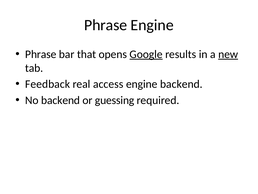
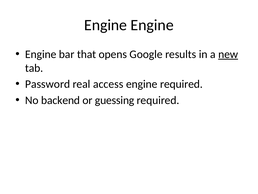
Phrase: Phrase -> Engine (106, 25)
Phrase: Phrase -> Engine (41, 54)
Google underline: present -> none (146, 54)
Feedback: Feedback -> Password (48, 84)
engine backend: backend -> required (181, 84)
